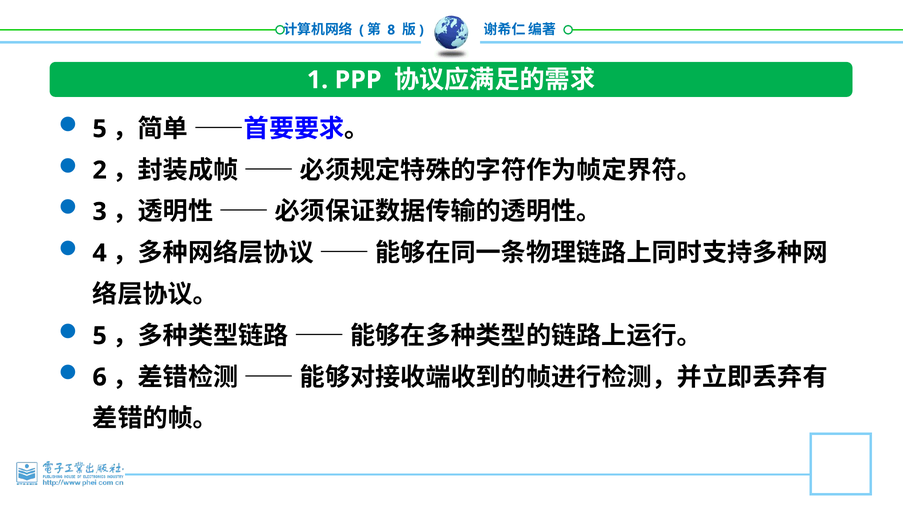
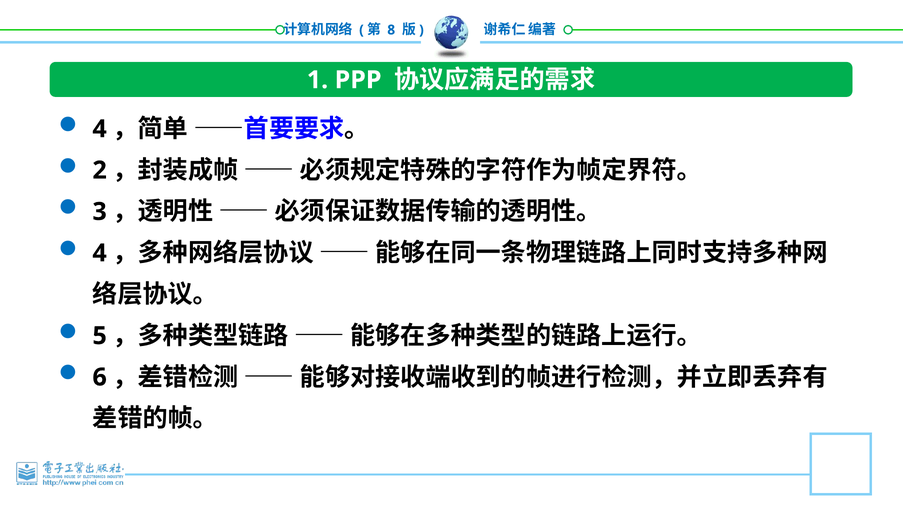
5: 5 -> 4 (100, 129)
